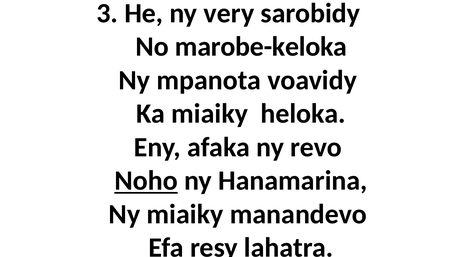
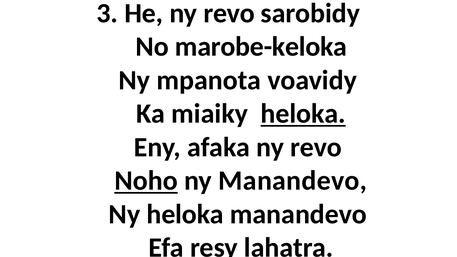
He ny very: very -> revo (229, 13)
heloka underline: none -> present (303, 114)
ny Hanamarina: Hanamarina -> Manandevo (293, 181)
Ny miaiky: miaiky -> heloka (185, 214)
